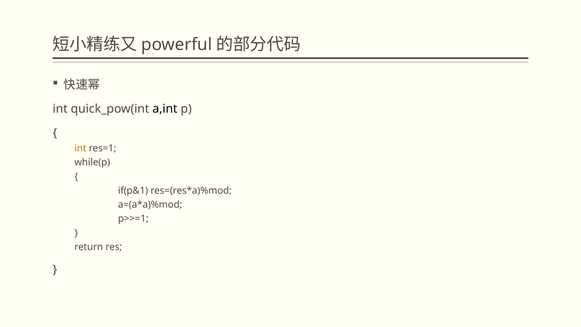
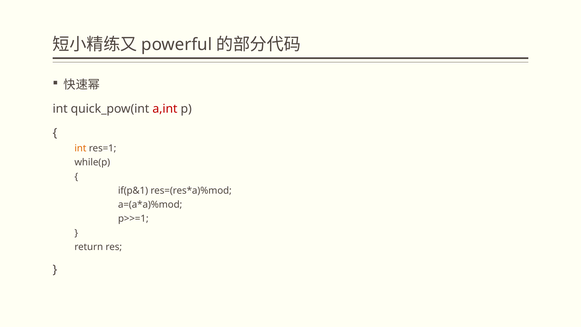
a,int colour: black -> red (165, 109)
